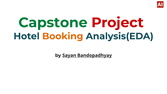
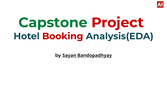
Booking colour: orange -> red (63, 36)
